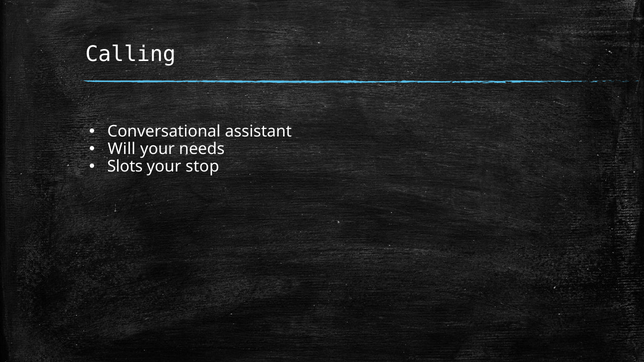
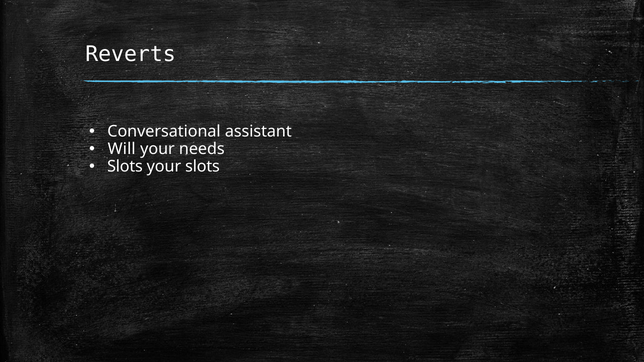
Calling: Calling -> Reverts (131, 54)
your stop: stop -> slots (202, 167)
